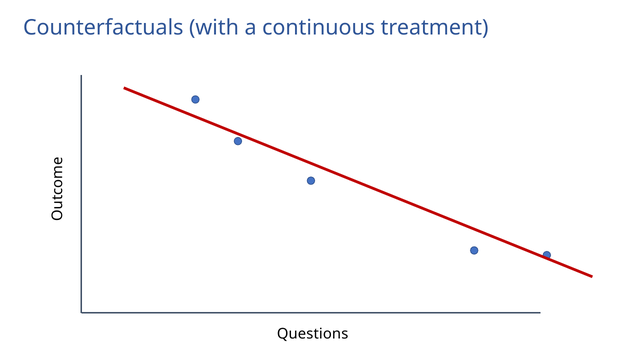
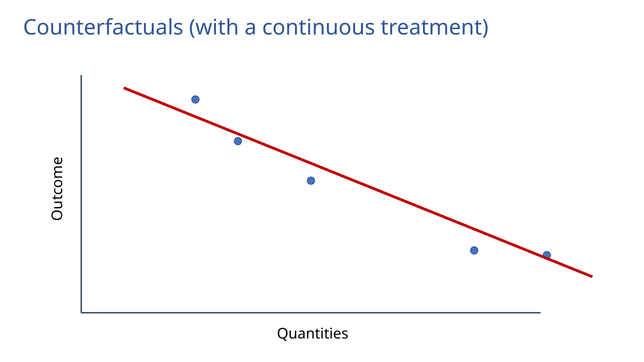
Questions: Questions -> Quantities (313, 334)
